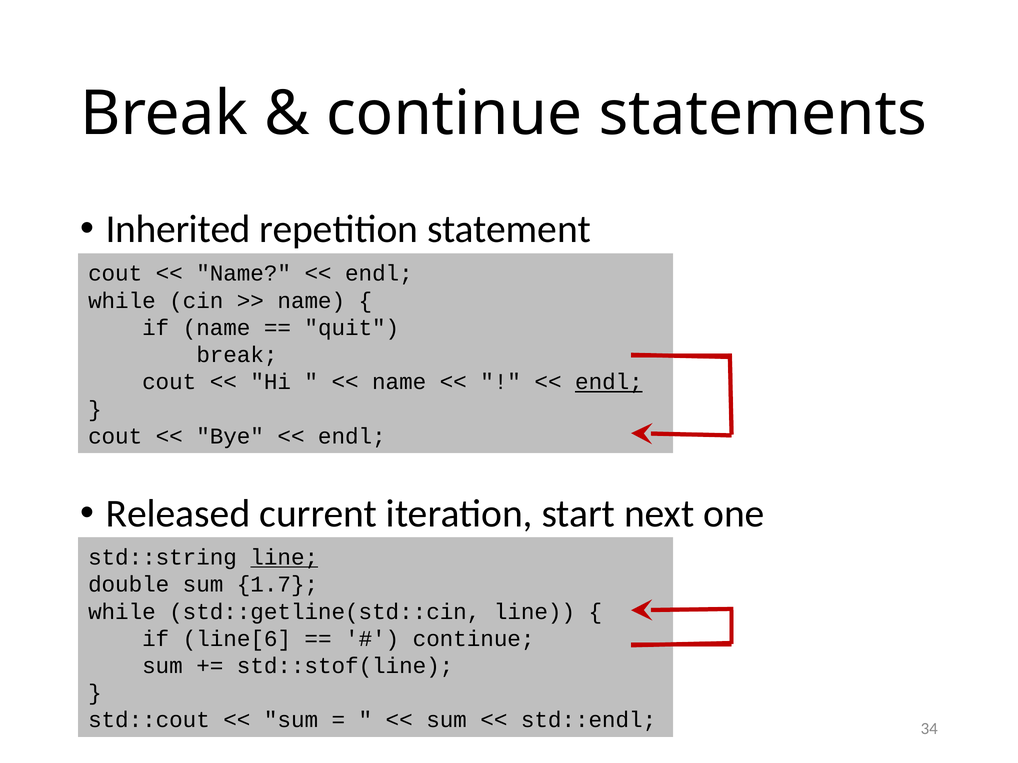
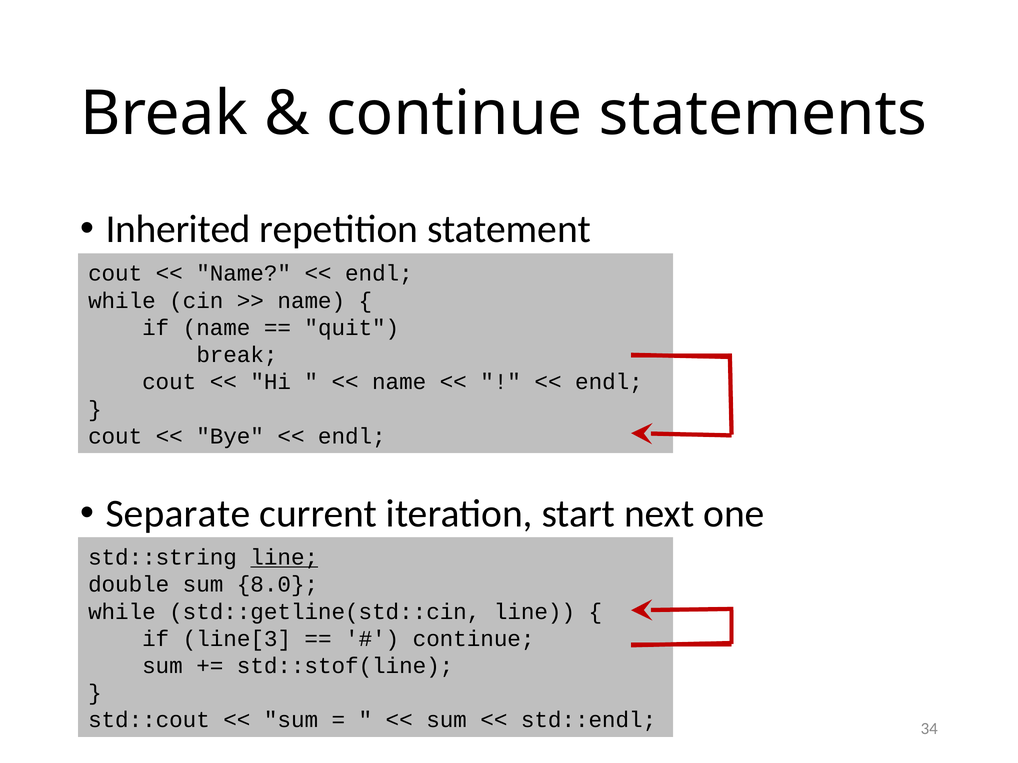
endl underline: present -> none (609, 382)
Released: Released -> Separate (178, 514)
1.7: 1.7 -> 8.0 (277, 585)
line[6: line[6 -> line[3 (237, 639)
